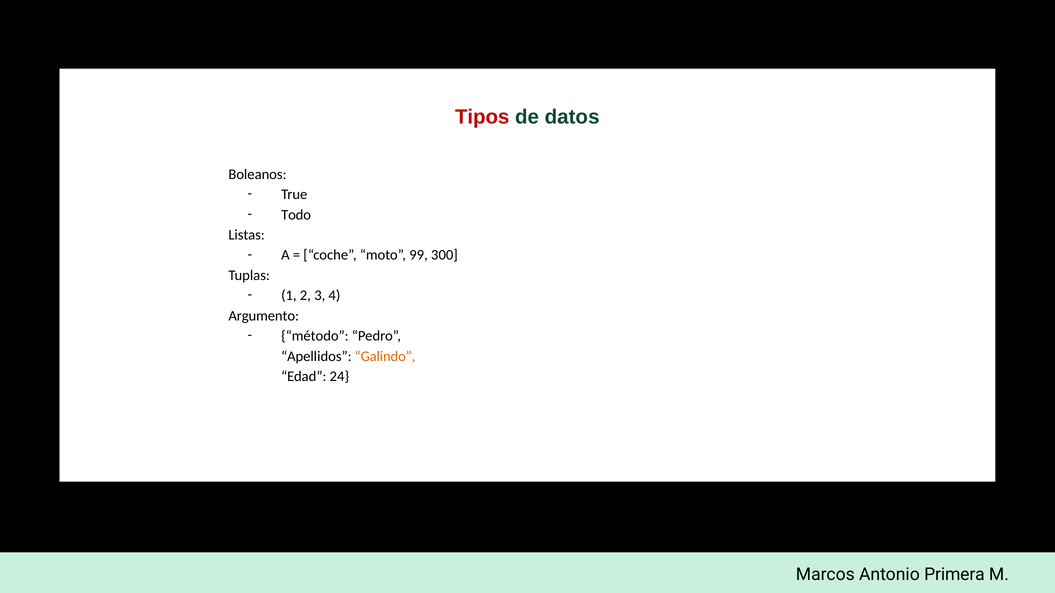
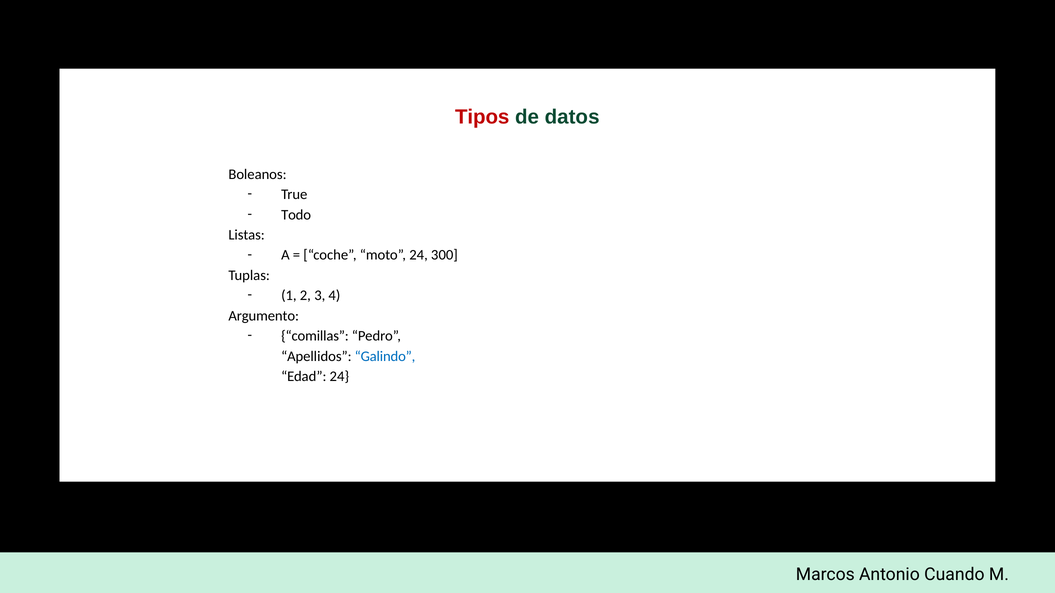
moto 99: 99 -> 24 (419, 255)
método: método -> comillas (315, 336)
Galindo colour: orange -> blue (385, 356)
Primera: Primera -> Cuando (954, 575)
